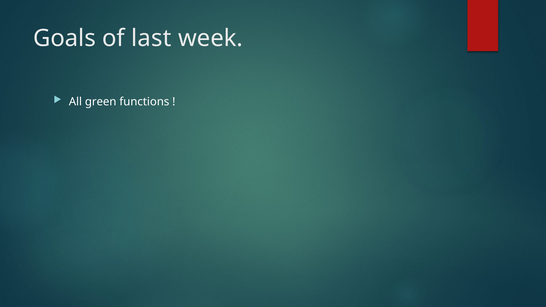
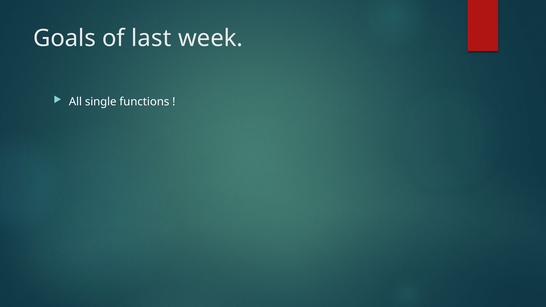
green: green -> single (101, 102)
